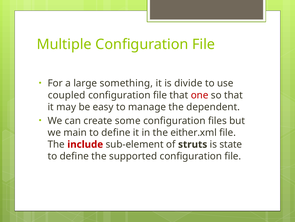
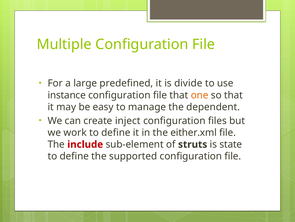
something: something -> predefined (126, 83)
coupled: coupled -> instance (67, 95)
one colour: red -> orange (200, 95)
some: some -> inject (128, 120)
main: main -> work (75, 132)
